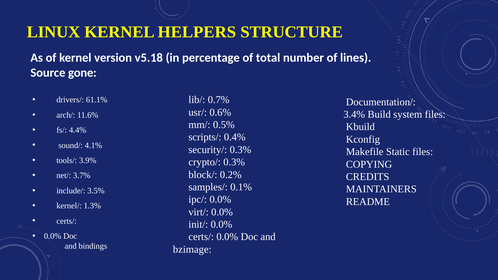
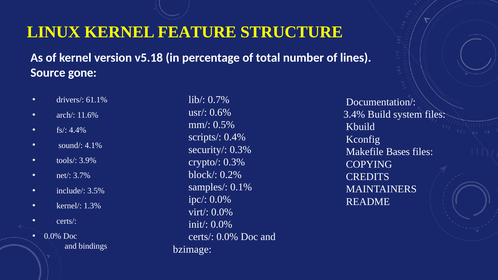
HELPERS: HELPERS -> FEATURE (197, 32)
Static: Static -> Bases (398, 152)
